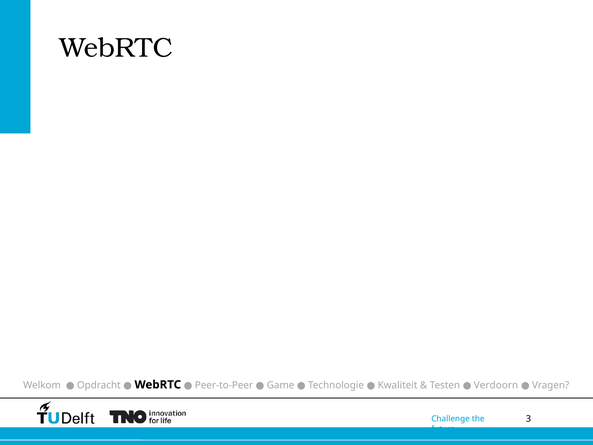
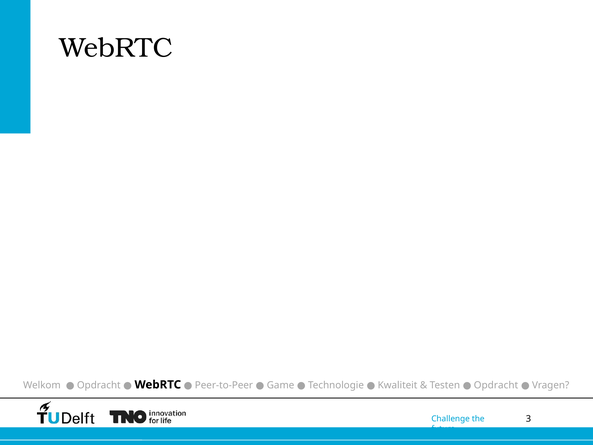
Testen Verdoorn: Verdoorn -> Opdracht (496, 385)
